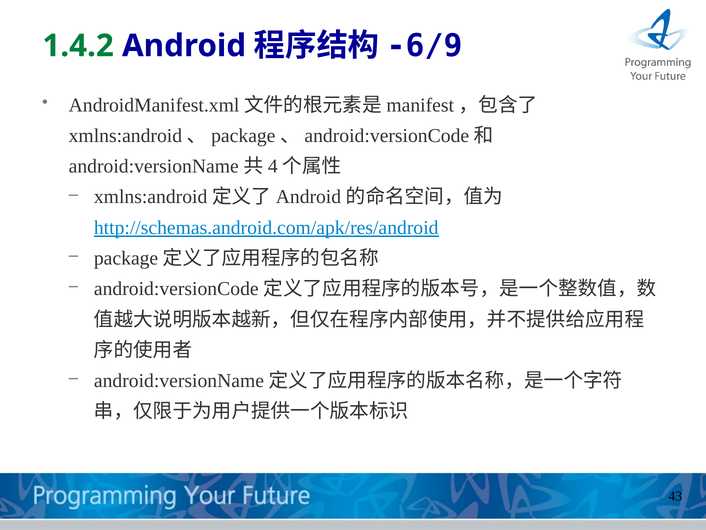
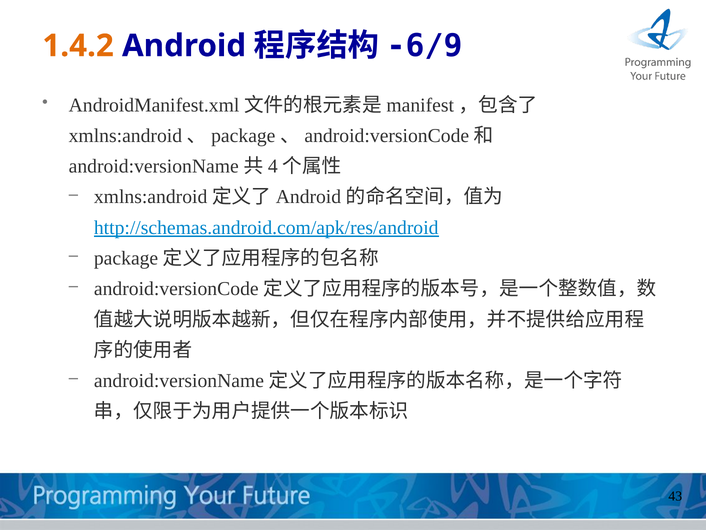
1.4.2 colour: green -> orange (78, 46)
